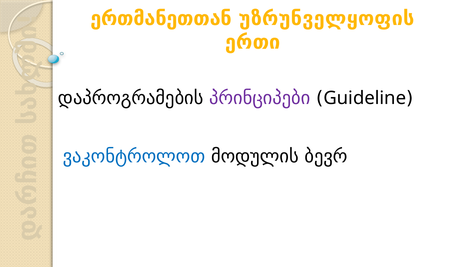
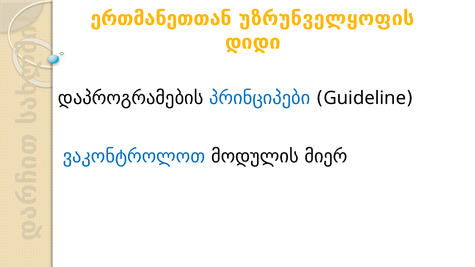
ერთი: ერთი -> დიდი (253, 42)
პრინციპები colour: purple -> blue (260, 98)
ბევრ: ბევრ -> მიერ (326, 157)
